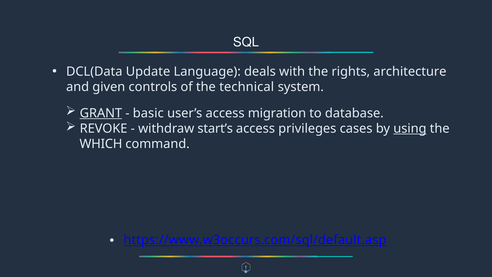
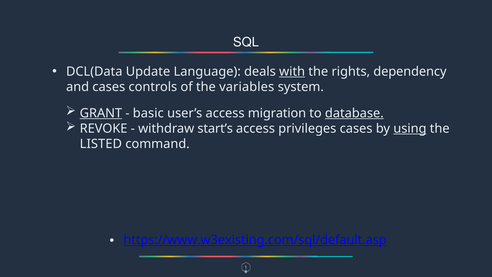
with underline: none -> present (292, 71)
architecture: architecture -> dependency (410, 71)
and given: given -> cases (109, 87)
technical: technical -> variables (247, 87)
database underline: none -> present (354, 113)
WHICH: WHICH -> LISTED (101, 144)
https://www.w3occurs.com/sql/default.asp: https://www.w3occurs.com/sql/default.asp -> https://www.w3existing.com/sql/default.asp (255, 240)
